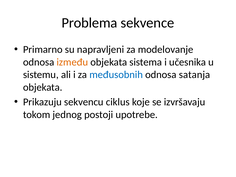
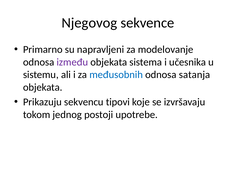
Problema: Problema -> Njegovog (89, 23)
između colour: orange -> purple (72, 62)
ciklus: ciklus -> tipovi (118, 102)
